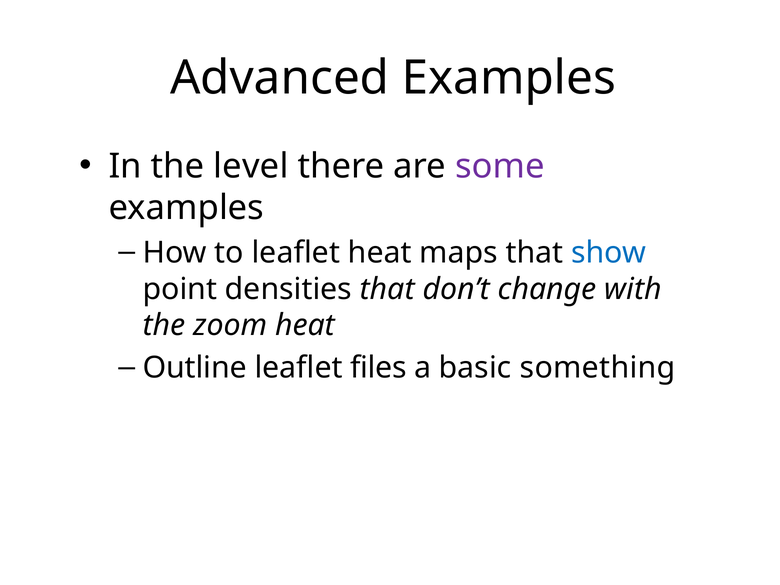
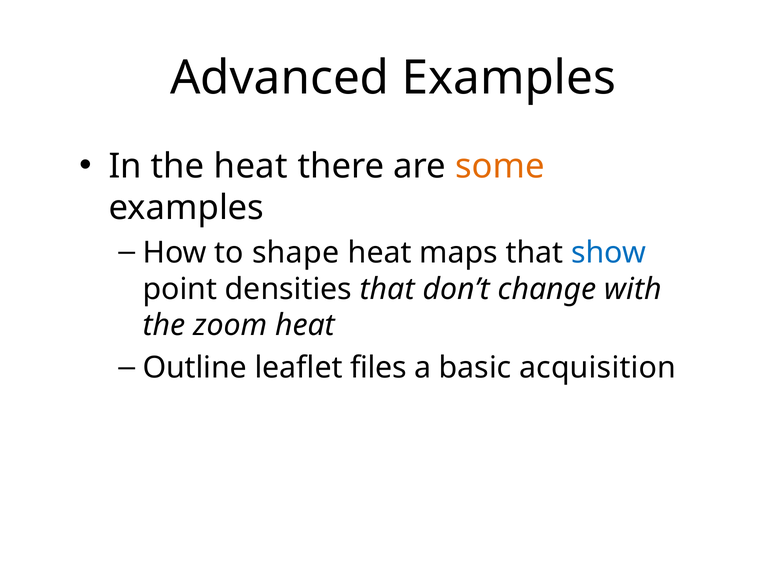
the level: level -> heat (251, 166)
some colour: purple -> orange (500, 166)
to leaflet: leaflet -> shape (296, 253)
something: something -> acquisition (598, 368)
